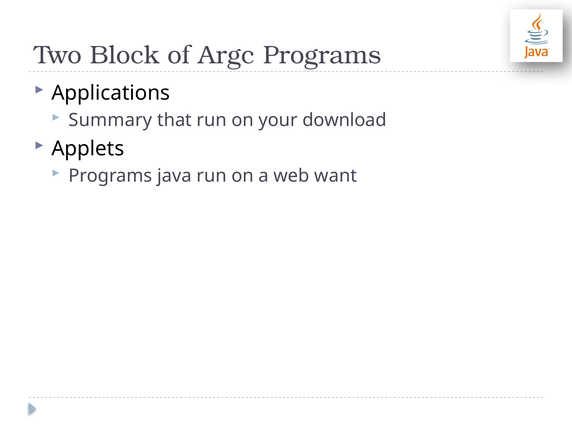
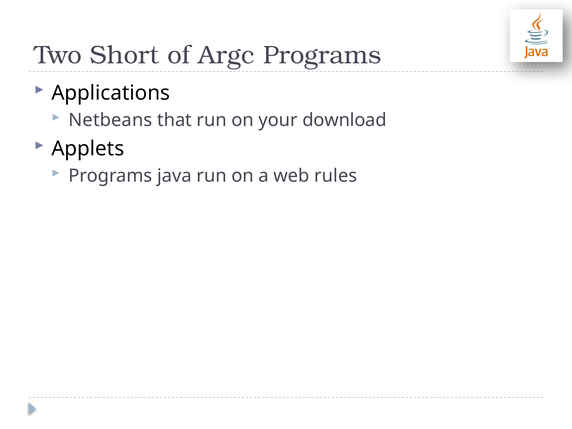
Block: Block -> Short (124, 55)
Summary: Summary -> Netbeans (110, 120)
want: want -> rules (336, 176)
